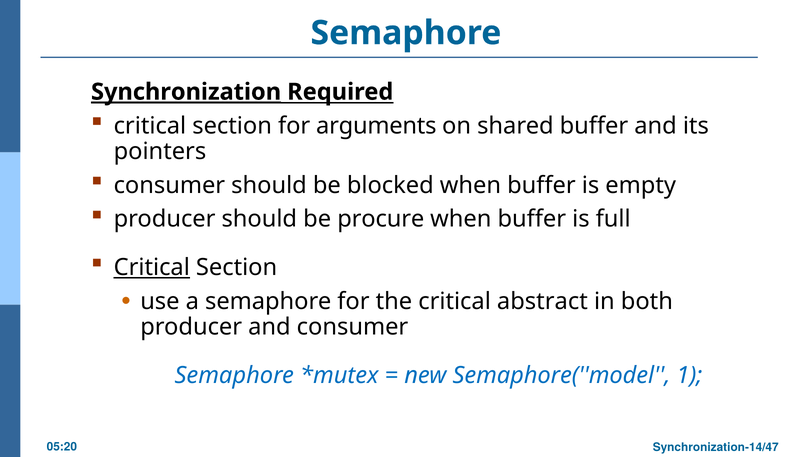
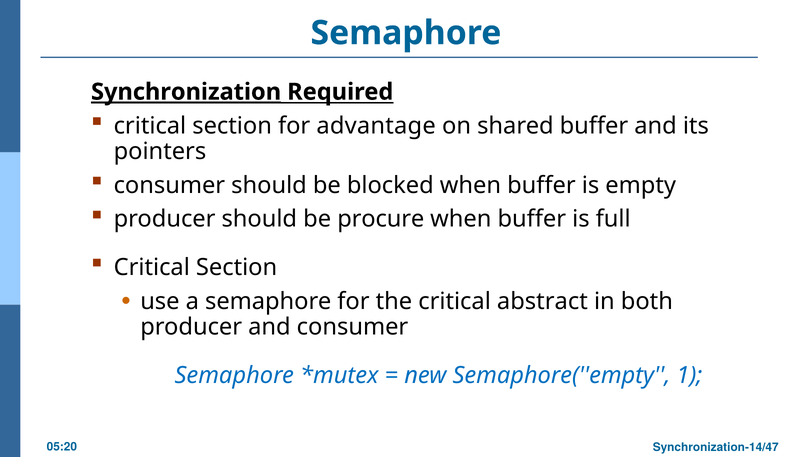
arguments: arguments -> advantage (376, 126)
Critical underline: present -> none (152, 267)
Semaphore(''model: Semaphore(''model -> Semaphore(''empty (561, 375)
